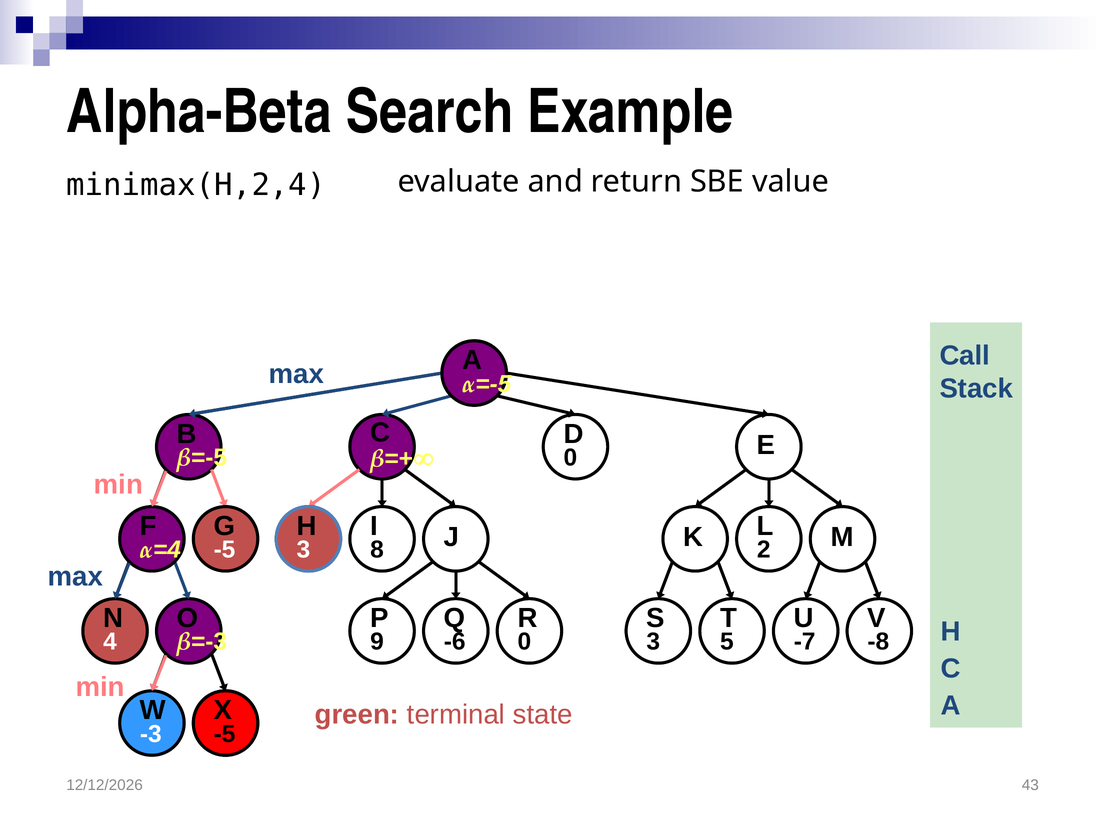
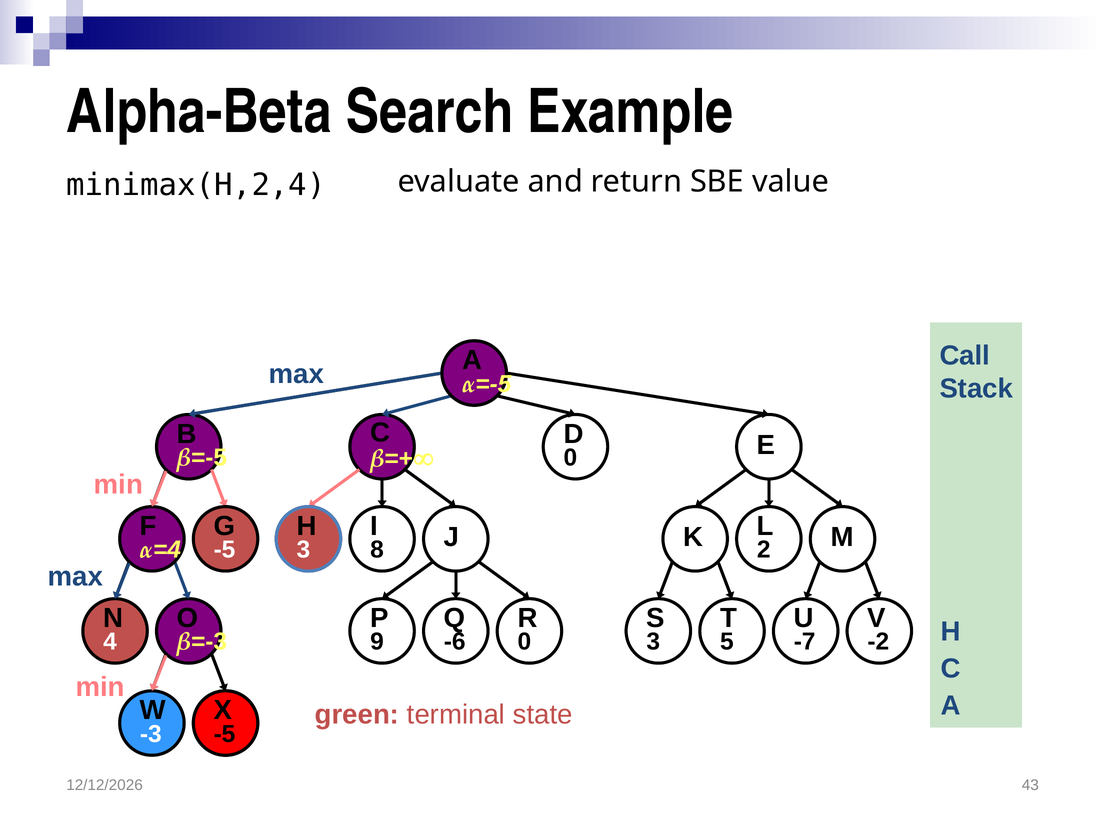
-8: -8 -> -2 (878, 642)
